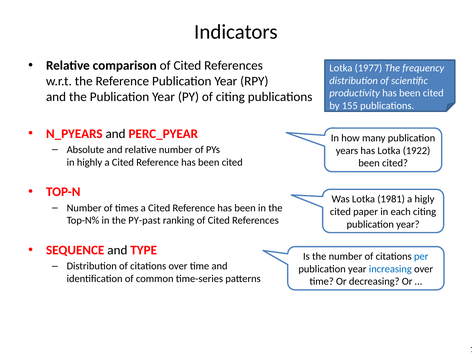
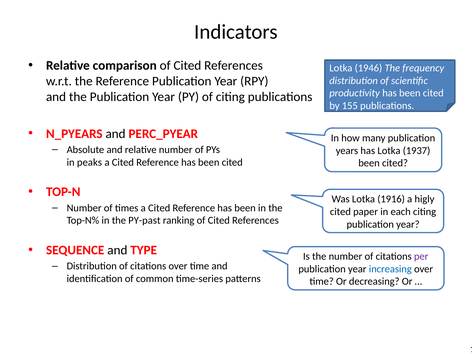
1977: 1977 -> 1946 (368, 68)
1922: 1922 -> 1937 (417, 151)
highly: highly -> peaks (89, 162)
1981: 1981 -> 1916 (391, 199)
per colour: blue -> purple (421, 256)
